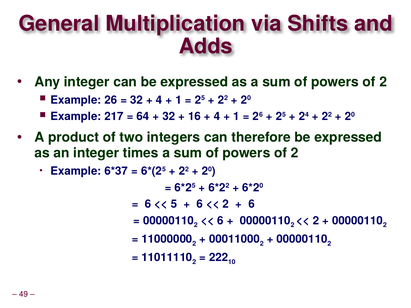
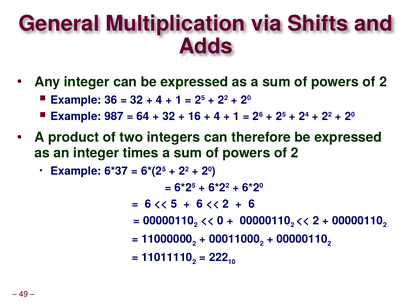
Example 26: 26 -> 36 (111, 100)
217: 217 -> 987 (114, 117)
6: 6 -> 0 (220, 221)
